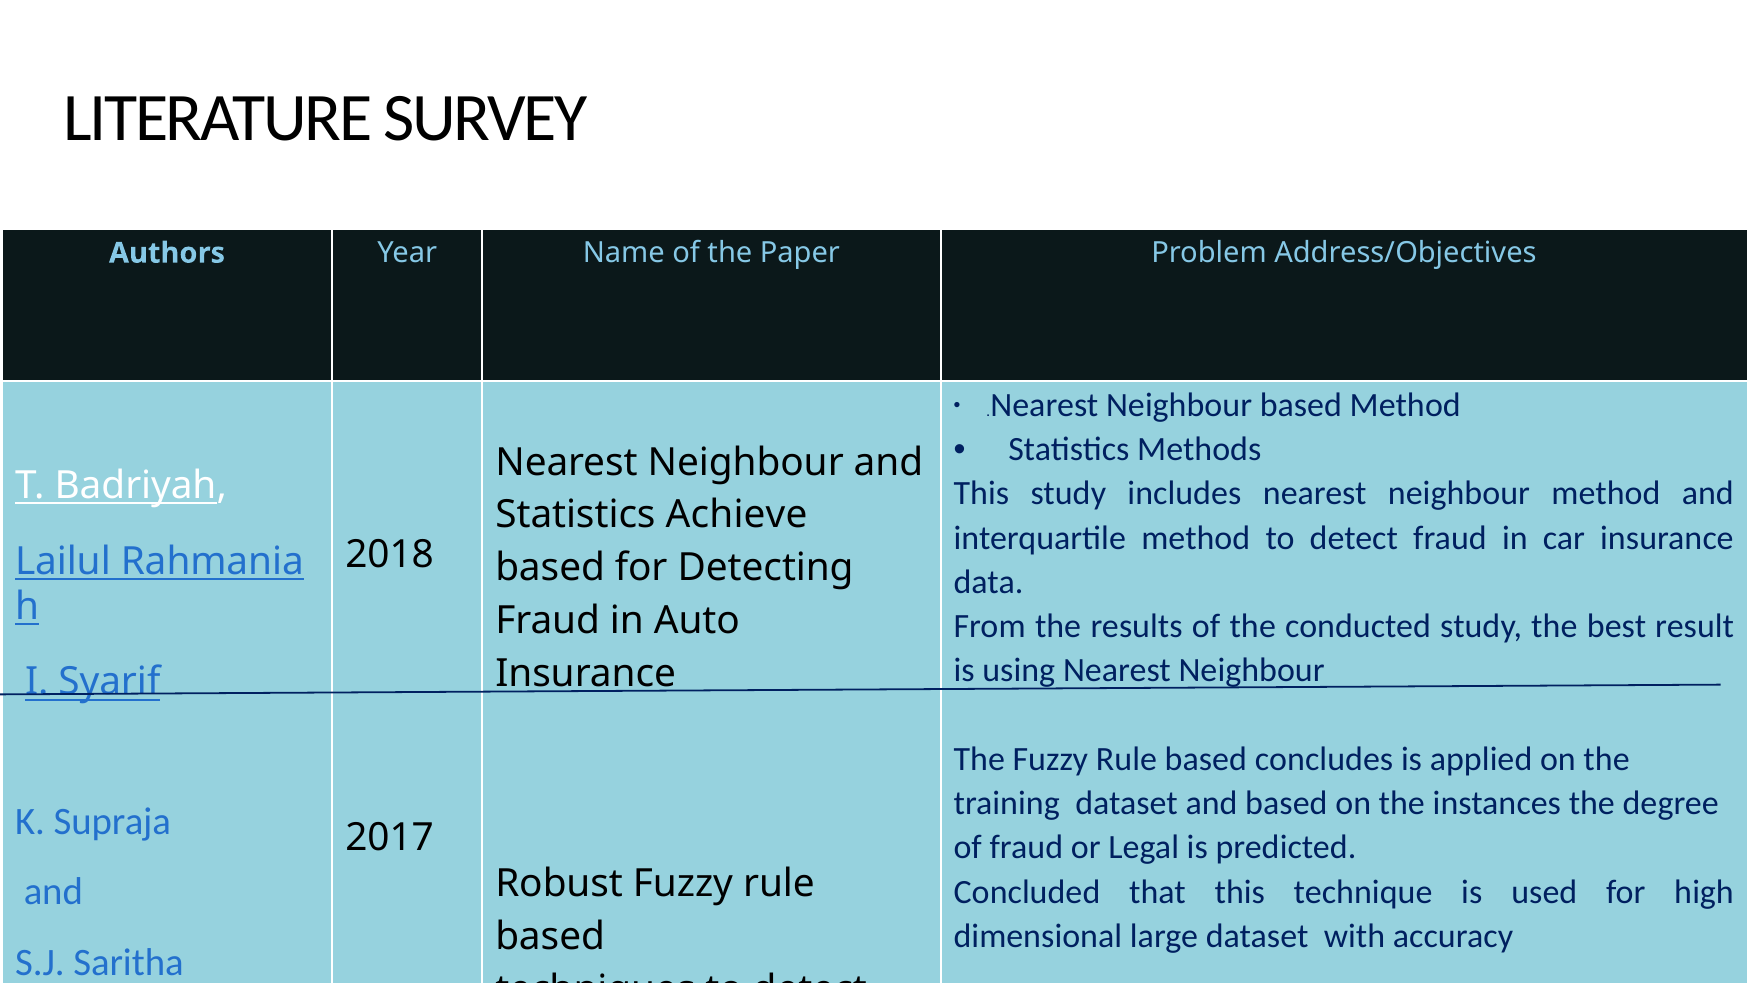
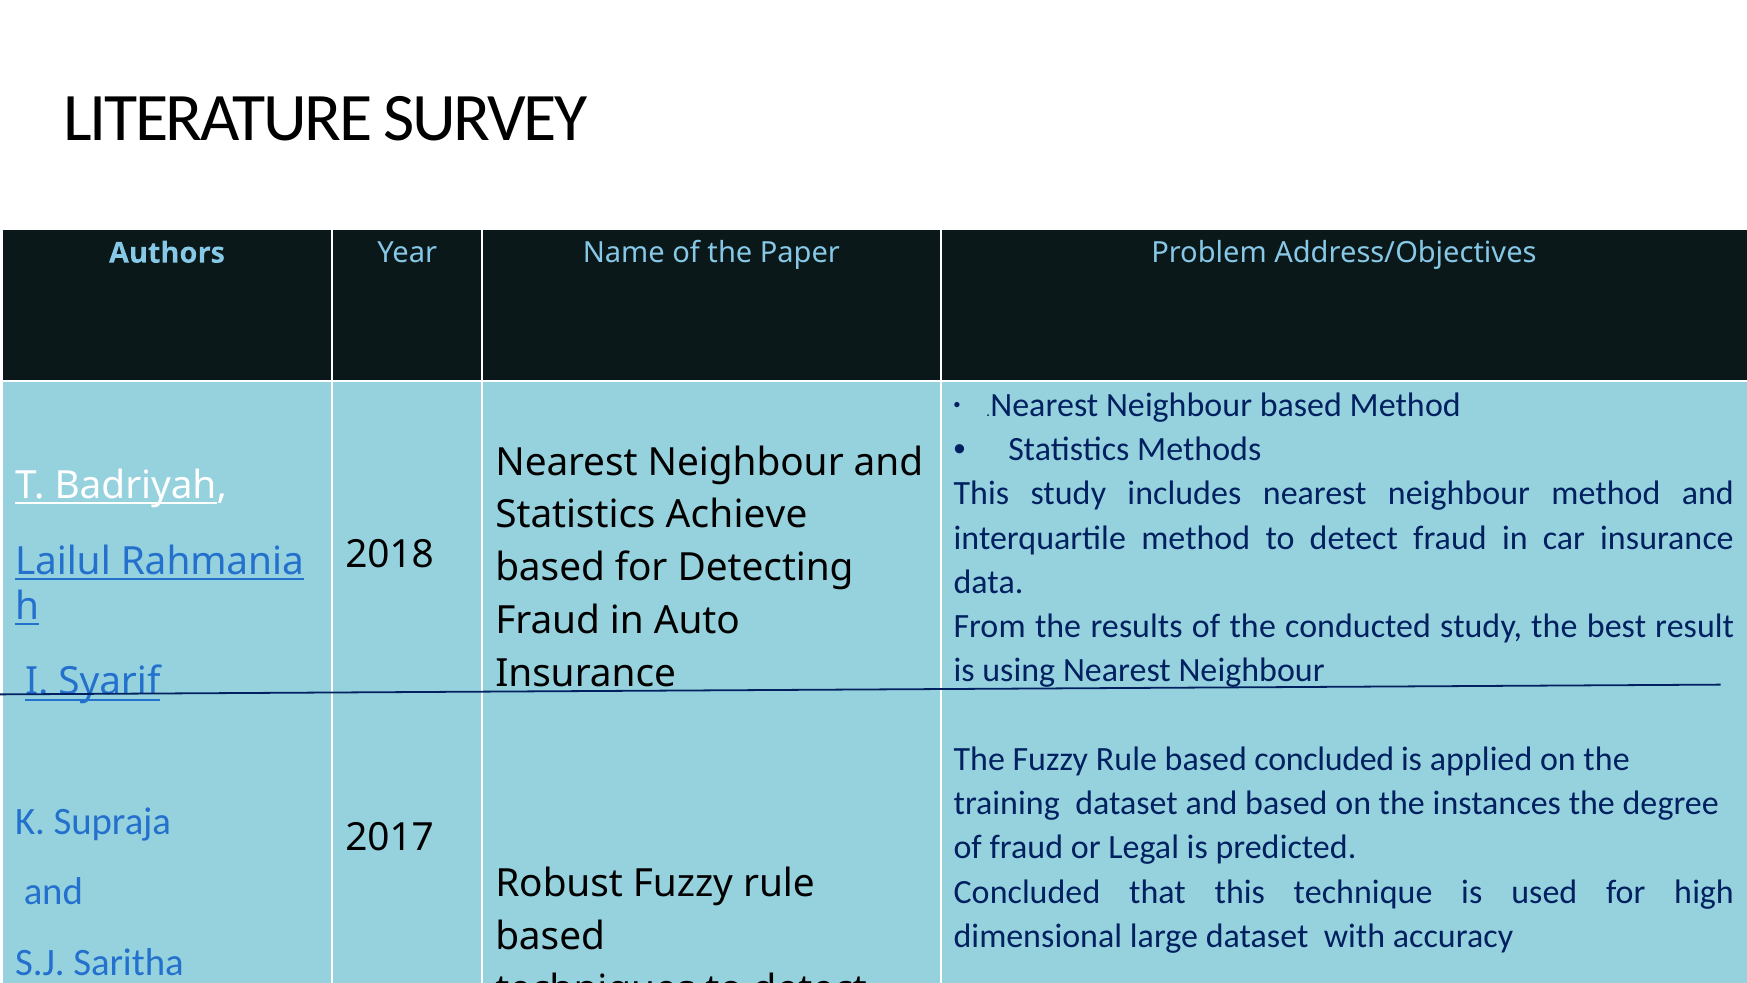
based concludes: concludes -> concluded (1324, 759)
